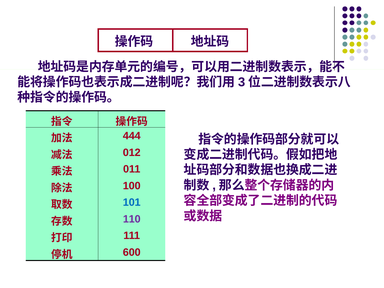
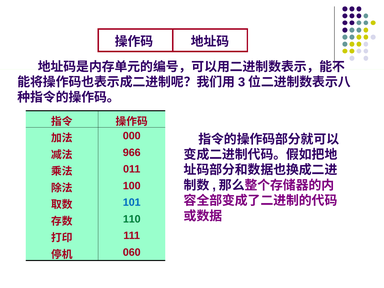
444: 444 -> 000 (132, 136)
012: 012 -> 966 (132, 152)
110 colour: purple -> green (132, 219)
600: 600 -> 060 (132, 252)
